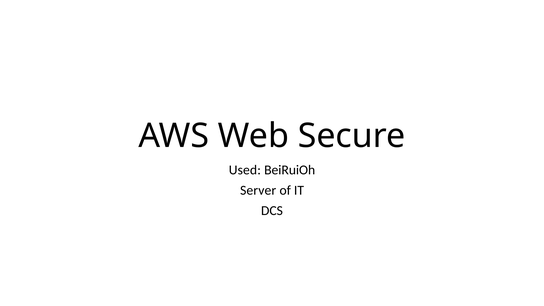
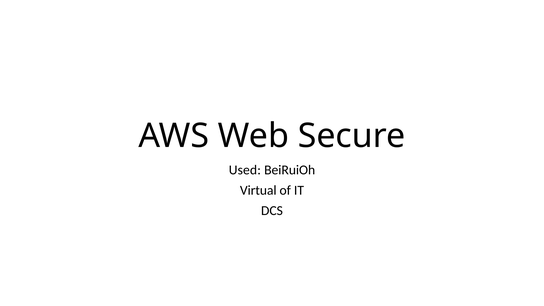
Server: Server -> Virtual (258, 190)
